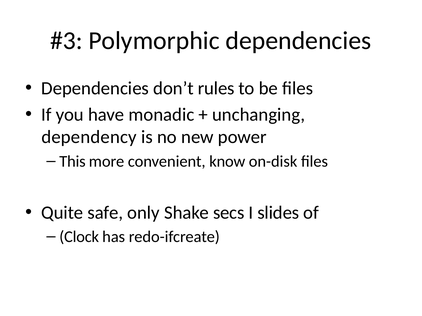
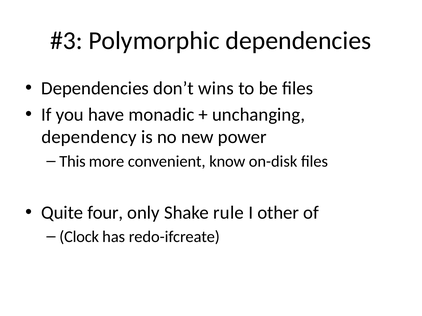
rules: rules -> wins (216, 89)
safe: safe -> four (105, 213)
secs: secs -> rule (229, 213)
slides: slides -> other (278, 213)
